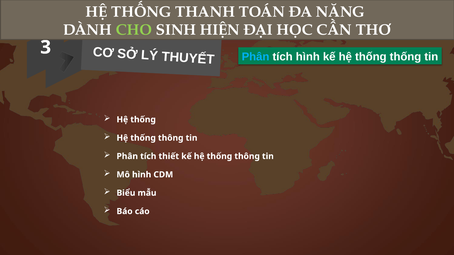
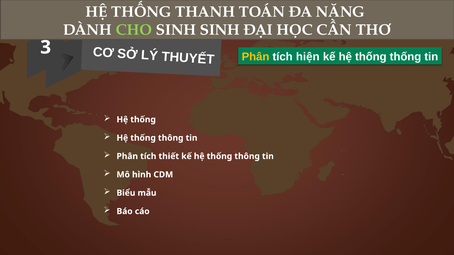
SINH HIỆN: HIỆN -> SINH (220, 30)
Phân colour: light blue -> yellow (256, 57)
tích hình: hình -> hiện (308, 57)
